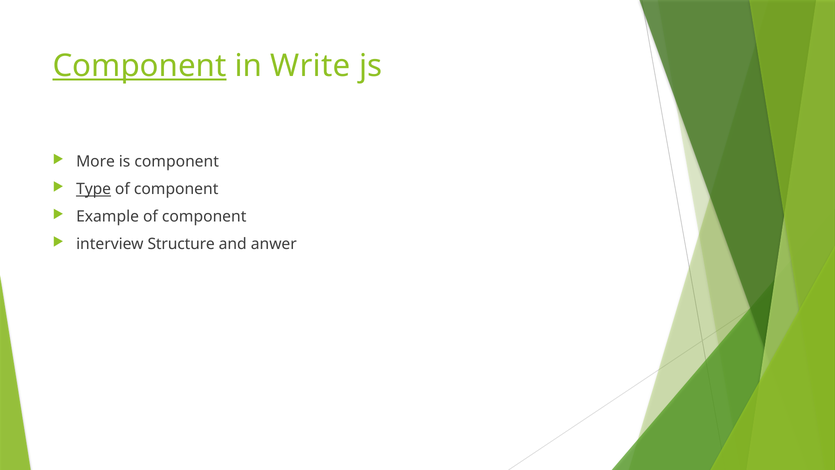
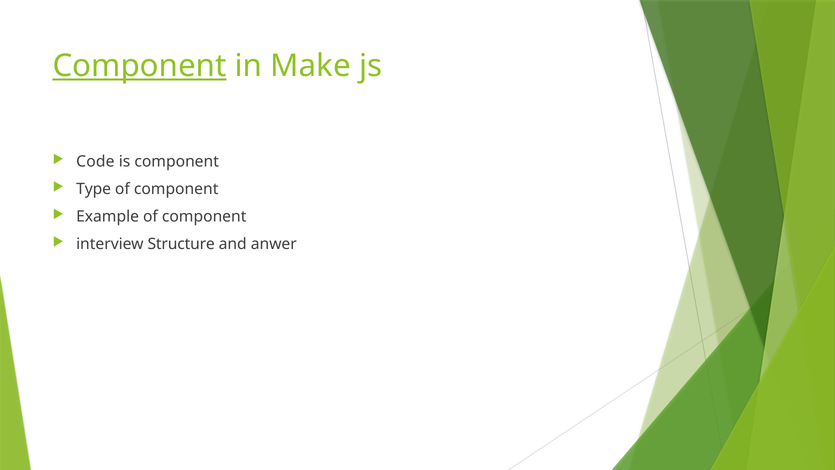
Write: Write -> Make (311, 66)
More: More -> Code (95, 162)
Type underline: present -> none (94, 189)
